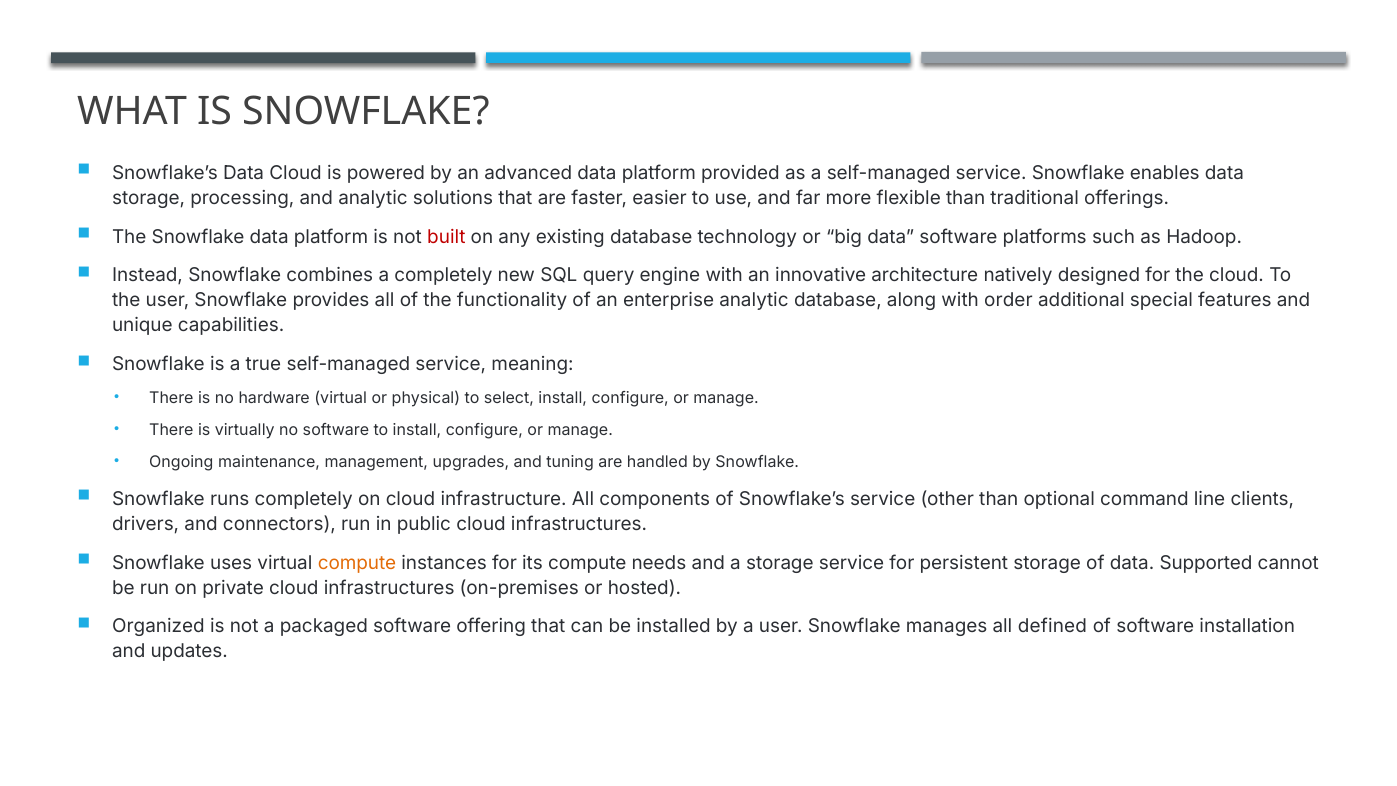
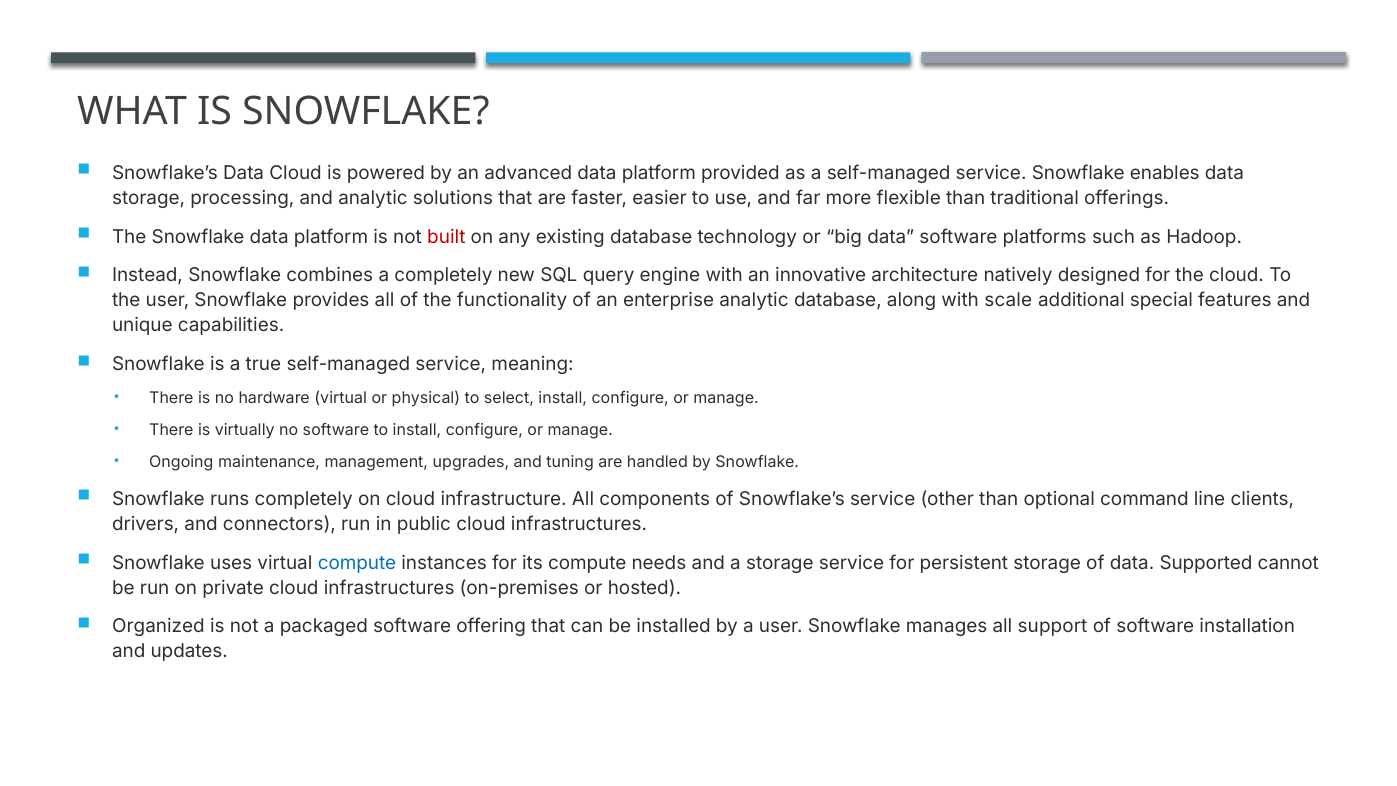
order: order -> scale (1008, 300)
compute colour: orange -> blue (357, 563)
defined: defined -> support (1052, 626)
